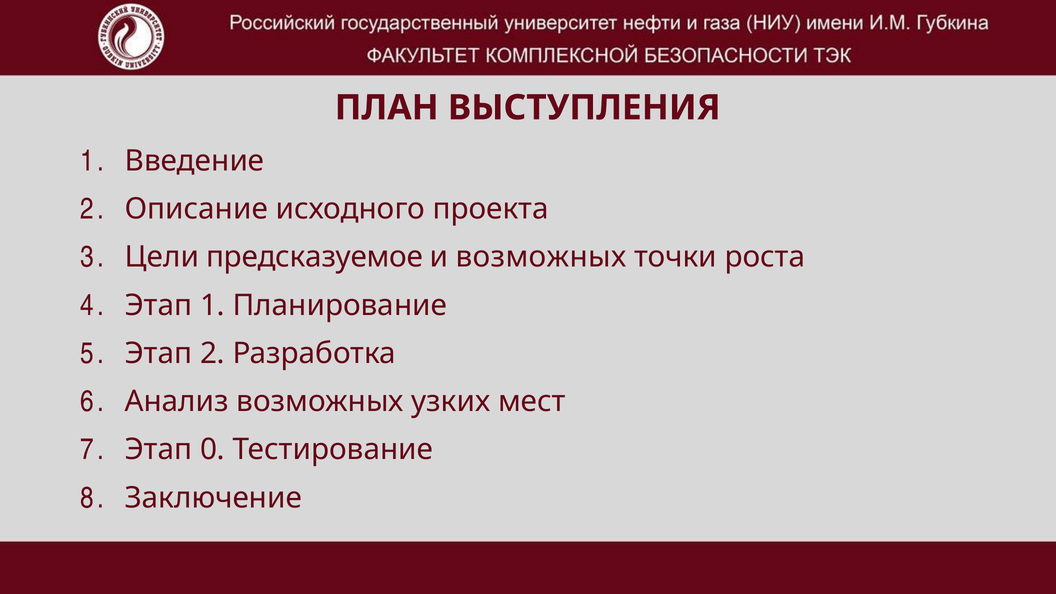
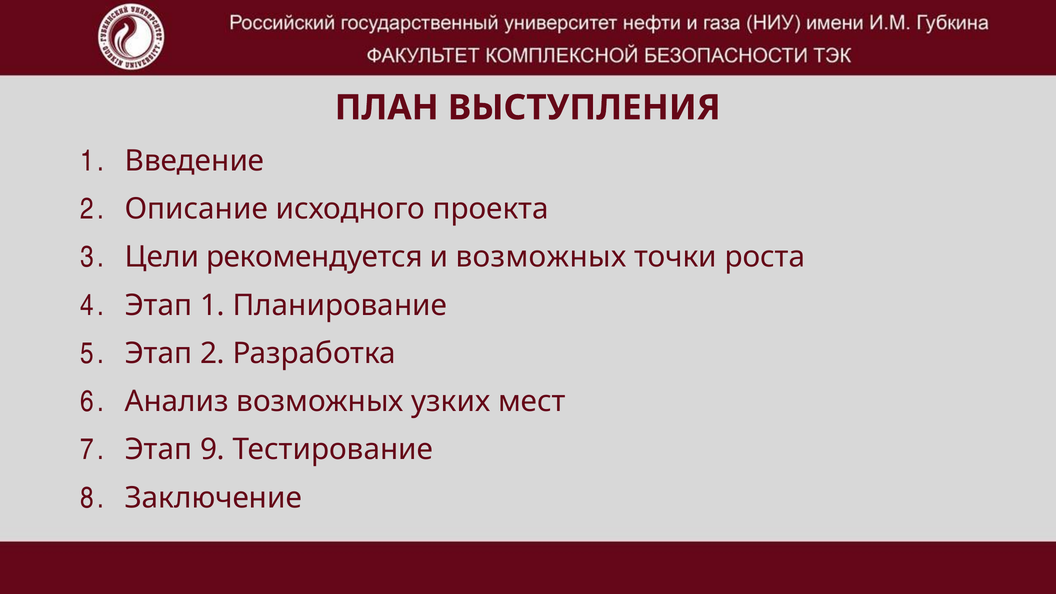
предсказуемое: предсказуемое -> рекомендуется (315, 257)
0: 0 -> 9 (212, 450)
